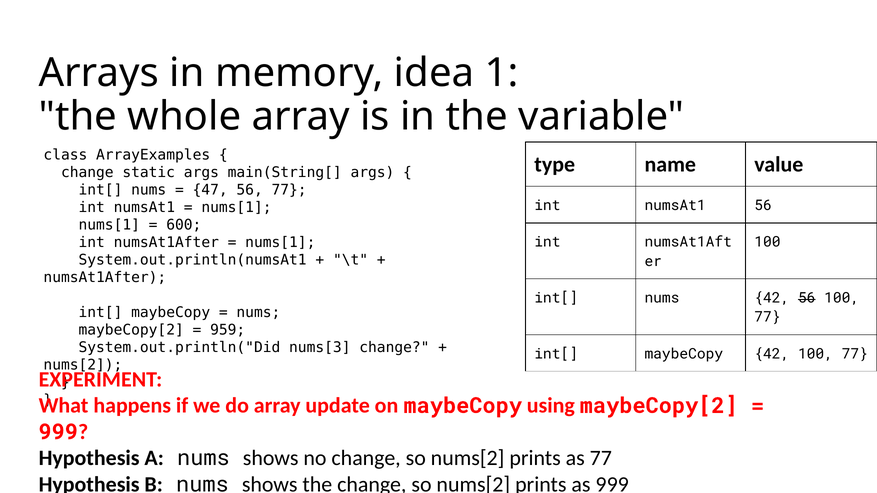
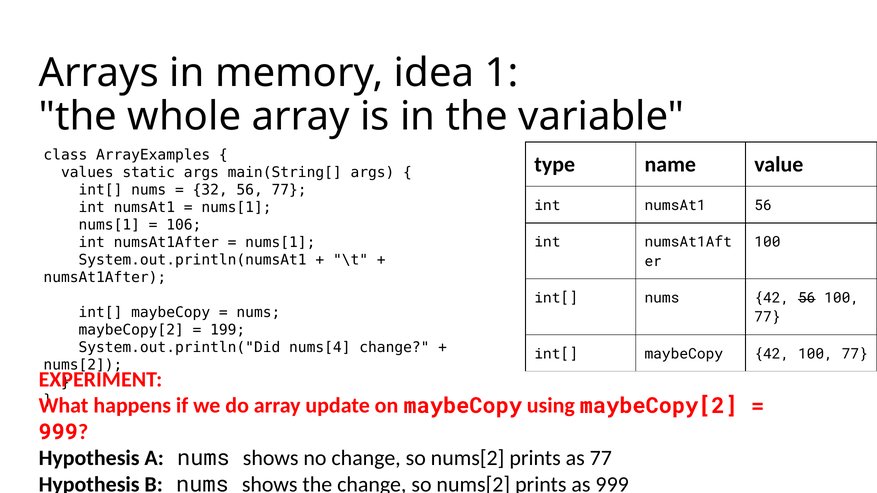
change: change -> values (87, 173)
47: 47 -> 32 (210, 190)
600: 600 -> 106 (184, 225)
959: 959 -> 199 (228, 330)
nums[3: nums[3 -> nums[4 (320, 348)
